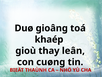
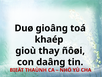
leân: leân -> ñôøi (73, 50)
cuøng: cuøng -> daâng (51, 62)
